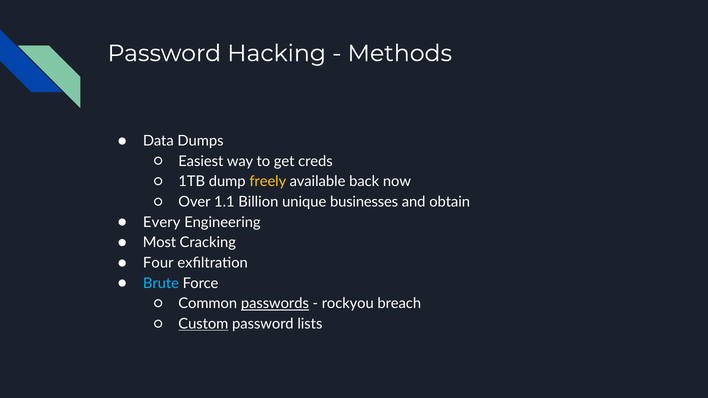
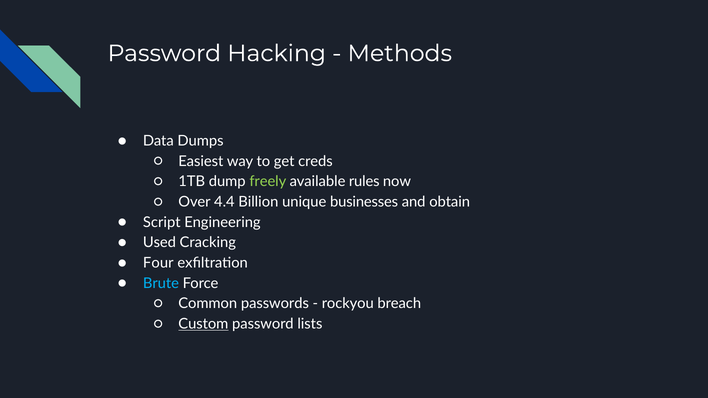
freely colour: yellow -> light green (268, 182)
back: back -> rules (364, 182)
1.1: 1.1 -> 4.4 (224, 202)
Every: Every -> Script (162, 222)
Most: Most -> Used (159, 243)
passwords underline: present -> none (275, 304)
